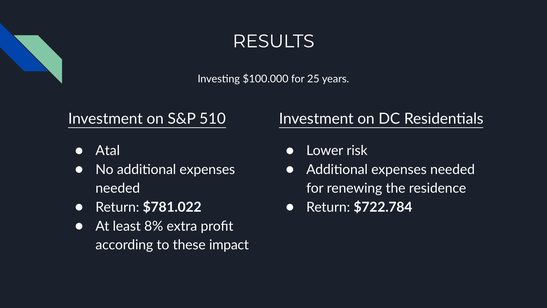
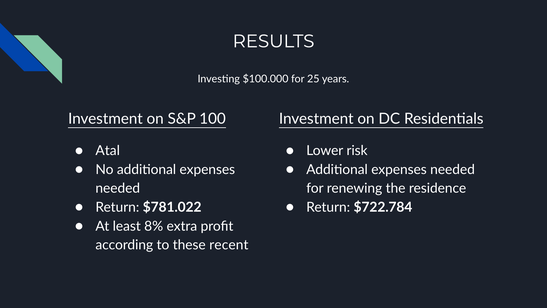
510: 510 -> 100 (213, 119)
impact: impact -> recent (229, 245)
